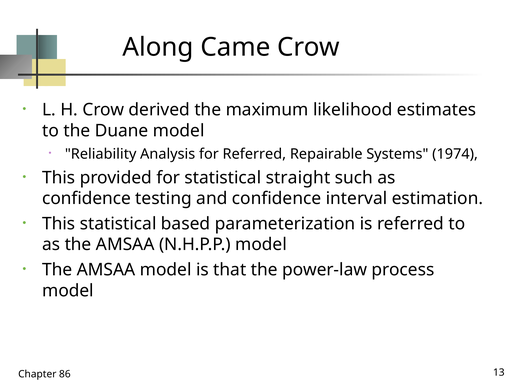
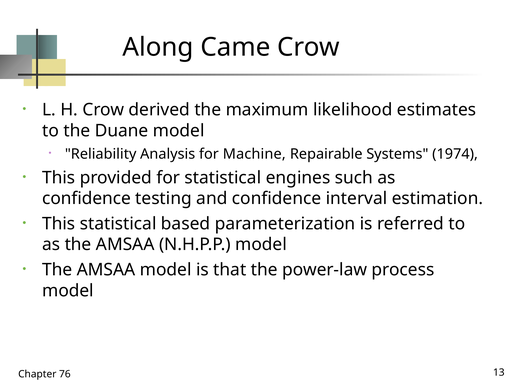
for Referred: Referred -> Machine (254, 154)
straight: straight -> engines (298, 178)
86: 86 -> 76 (65, 374)
